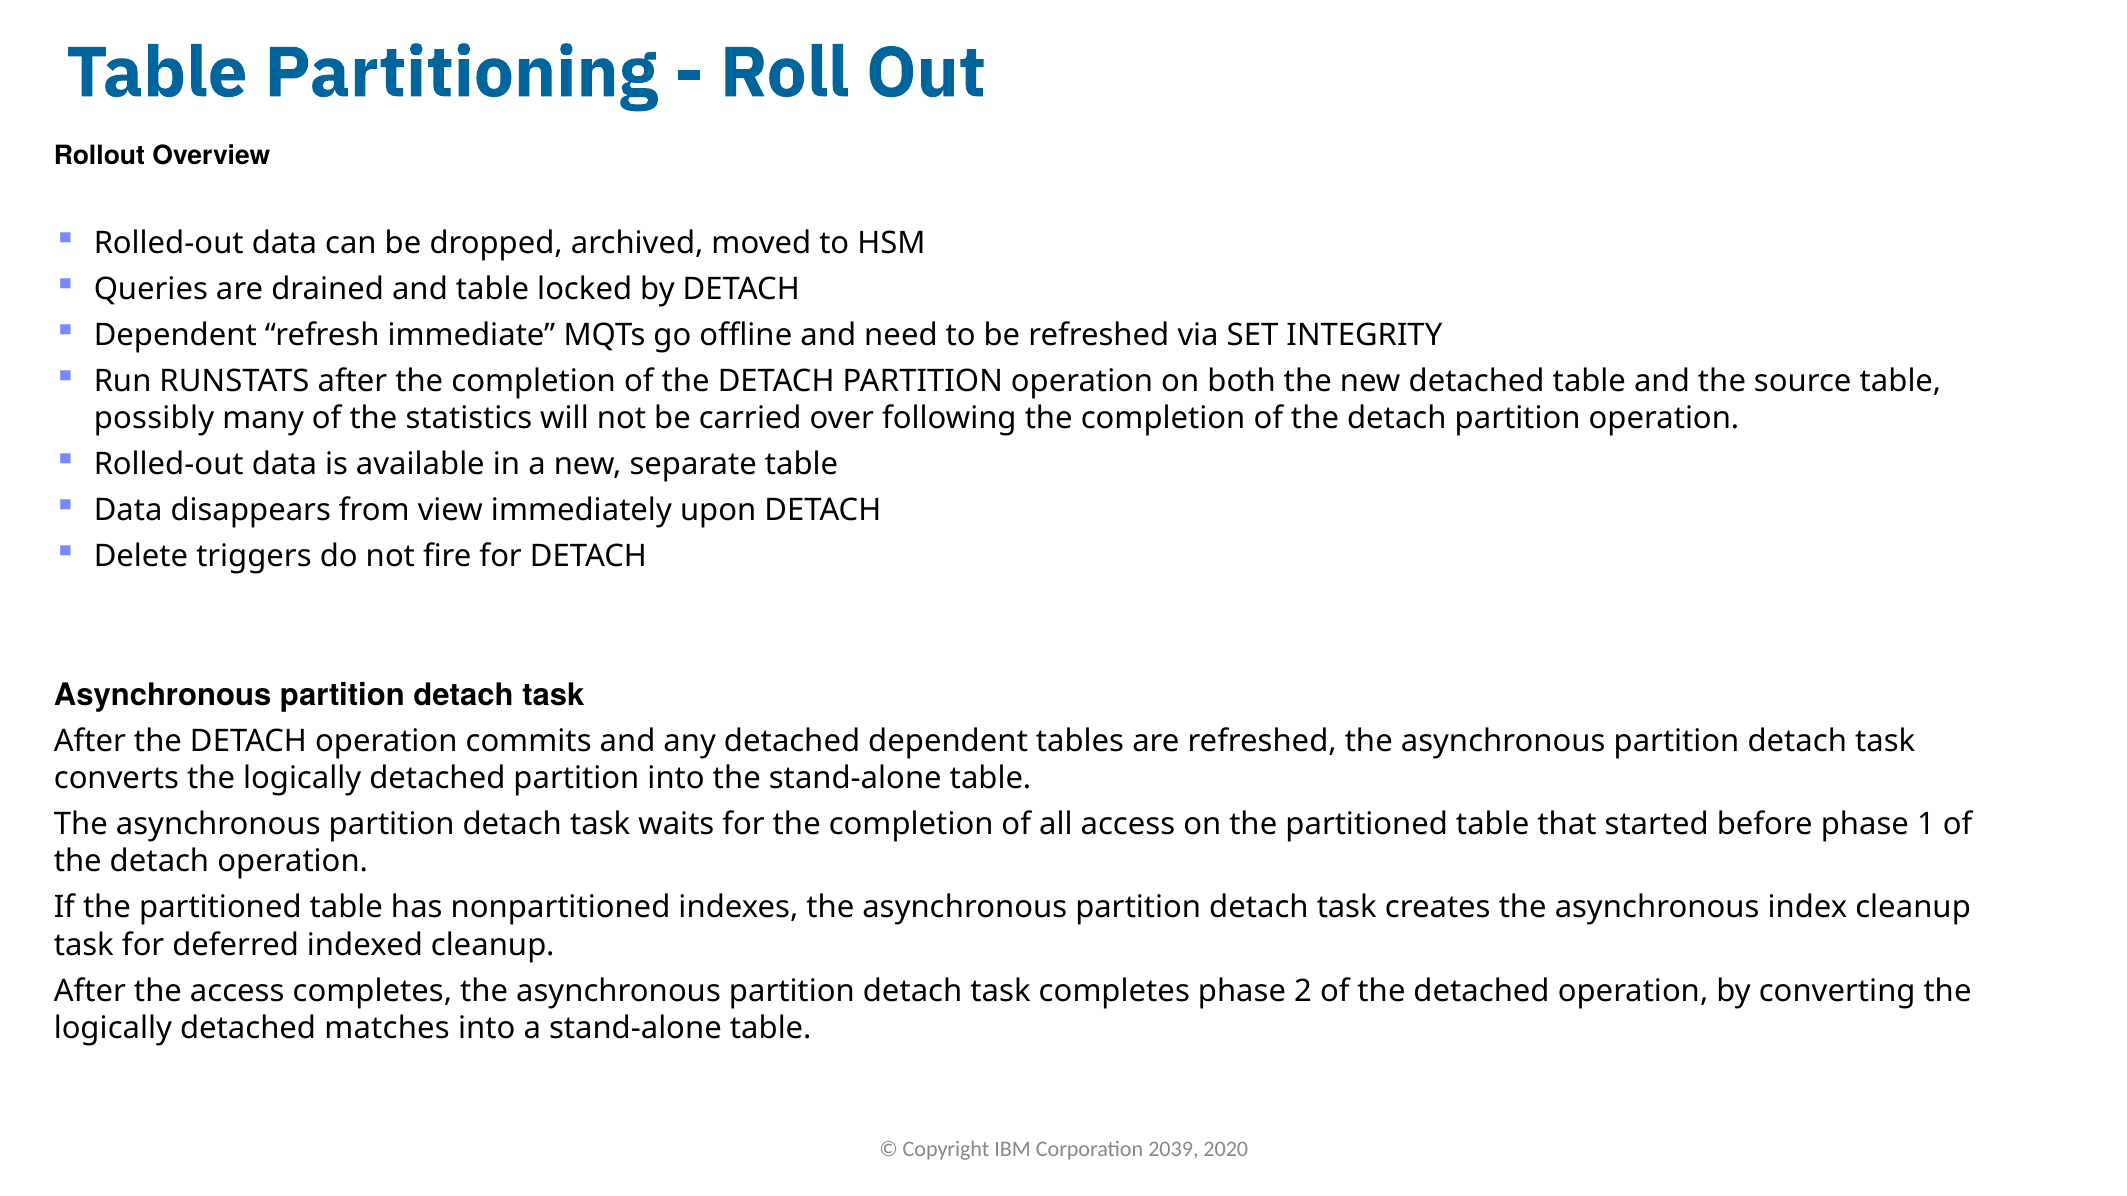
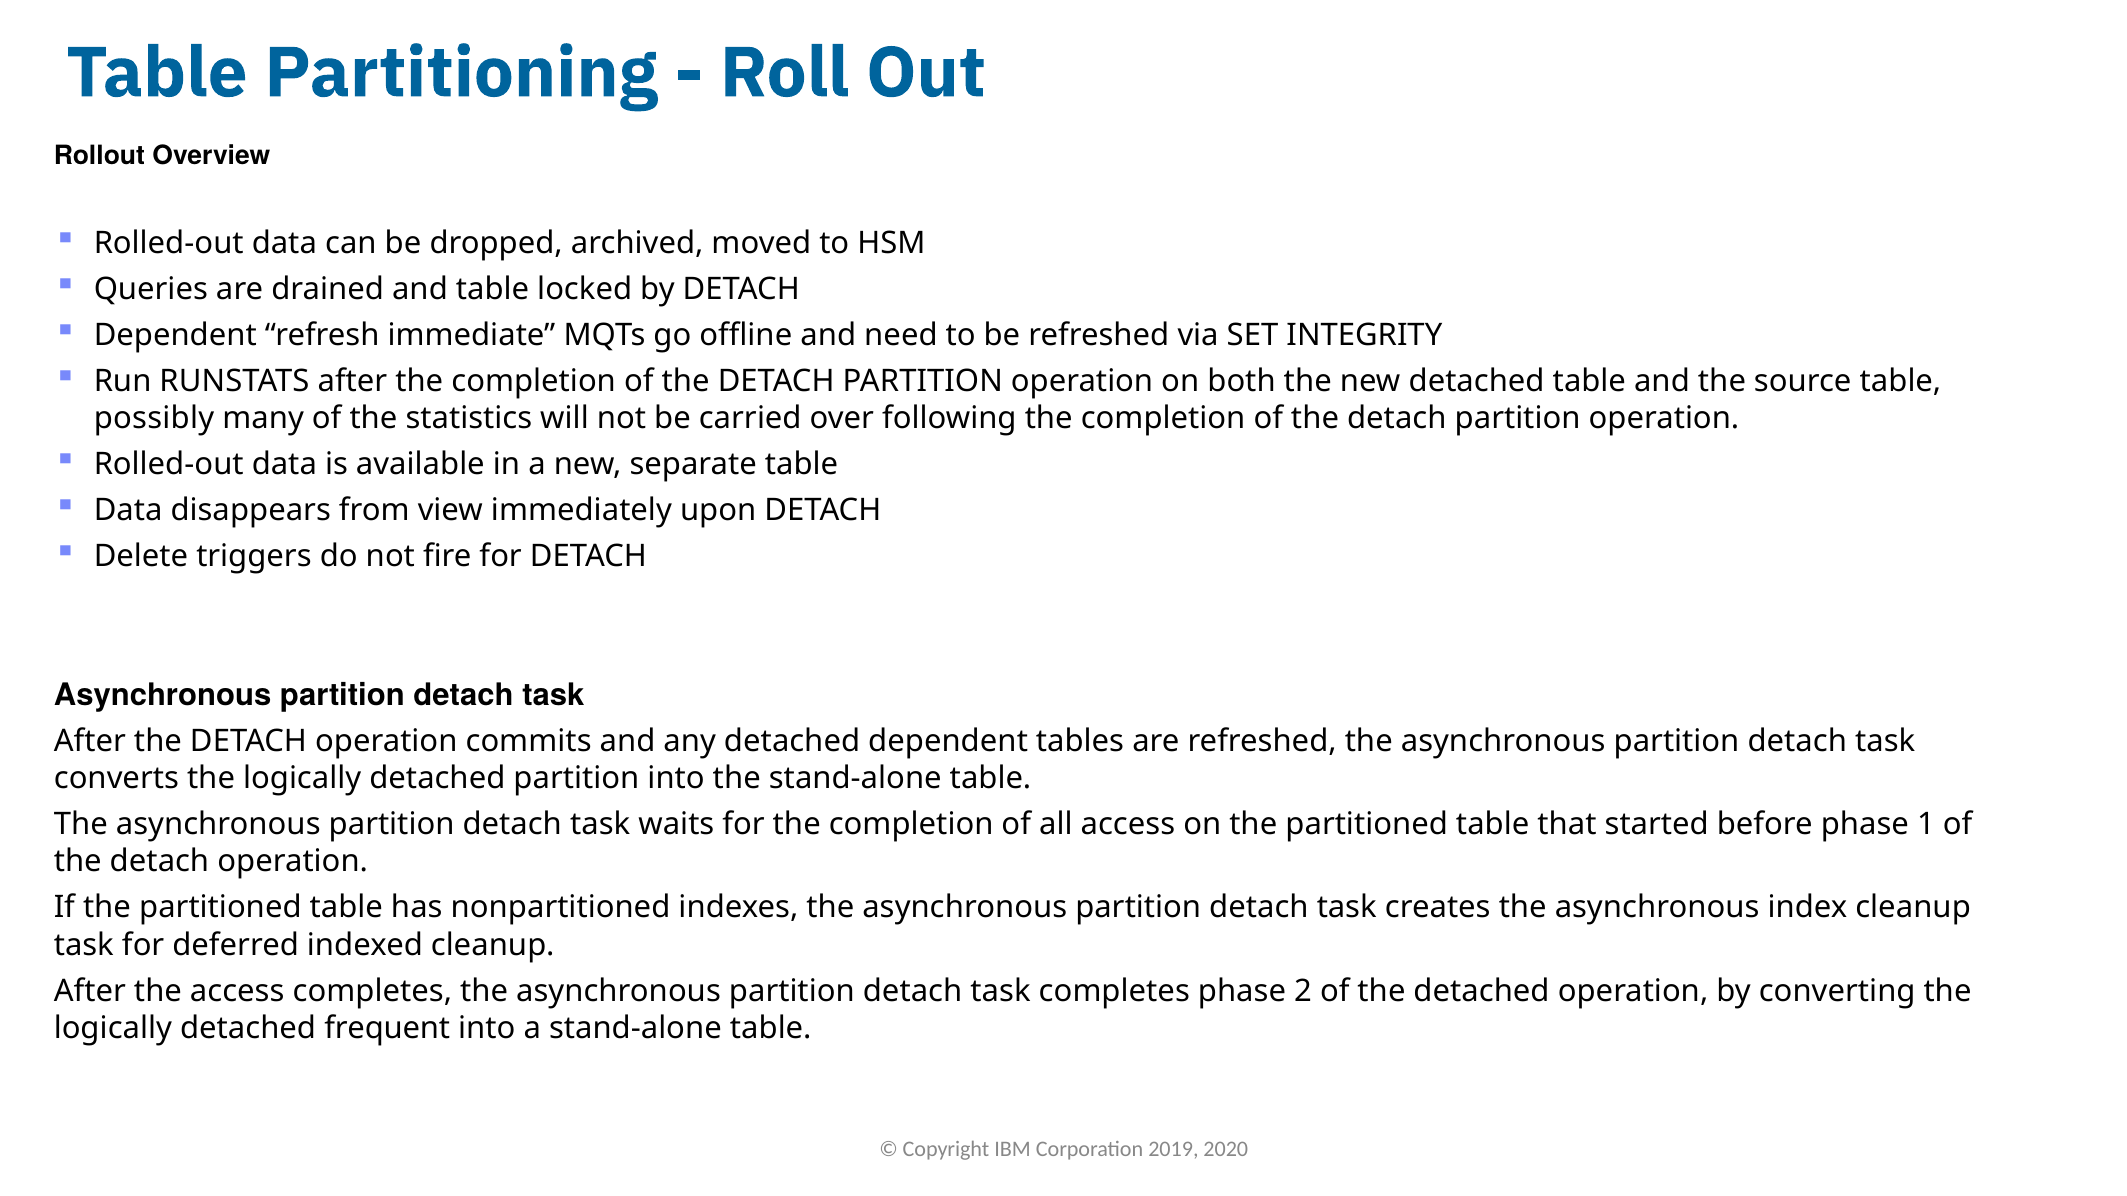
matches: matches -> frequent (387, 1029)
2039: 2039 -> 2019 (1173, 1150)
